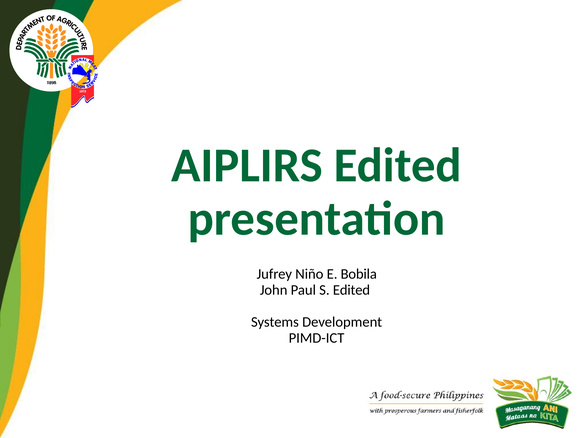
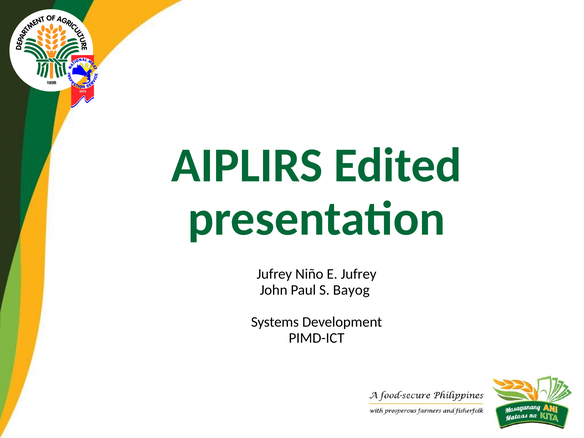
E Bobila: Bobila -> Jufrey (359, 274)
S Edited: Edited -> Bayog (351, 290)
